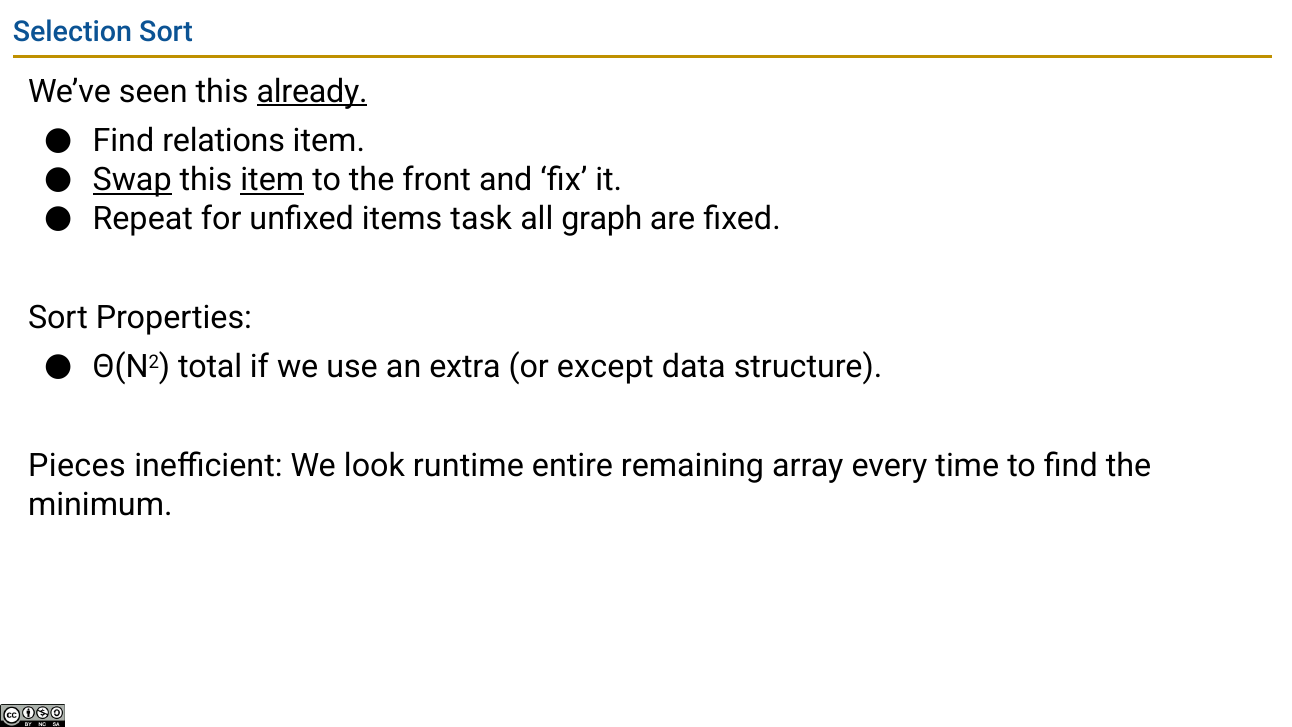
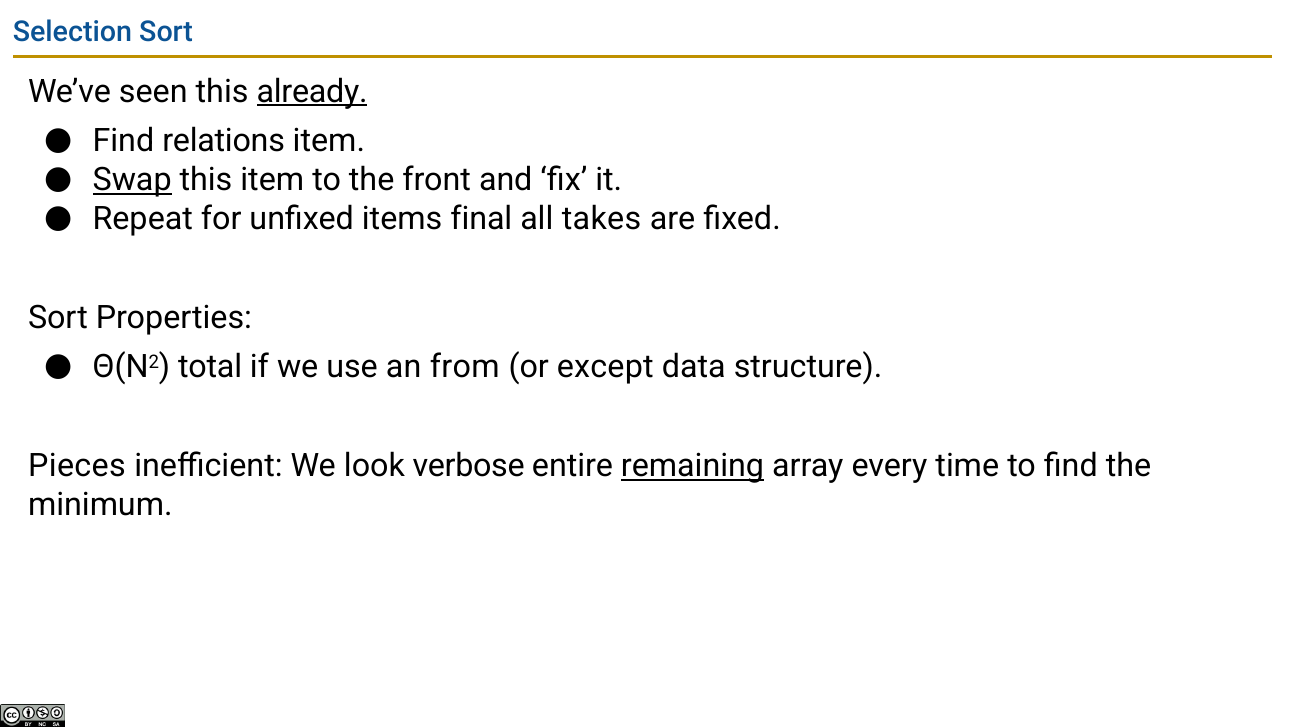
item underline: present -> none (272, 180)
task: task -> final (481, 218)
graph: graph -> takes (602, 218)
extra: extra -> from (465, 367)
runtime: runtime -> verbose (469, 466)
remaining underline: none -> present (692, 466)
